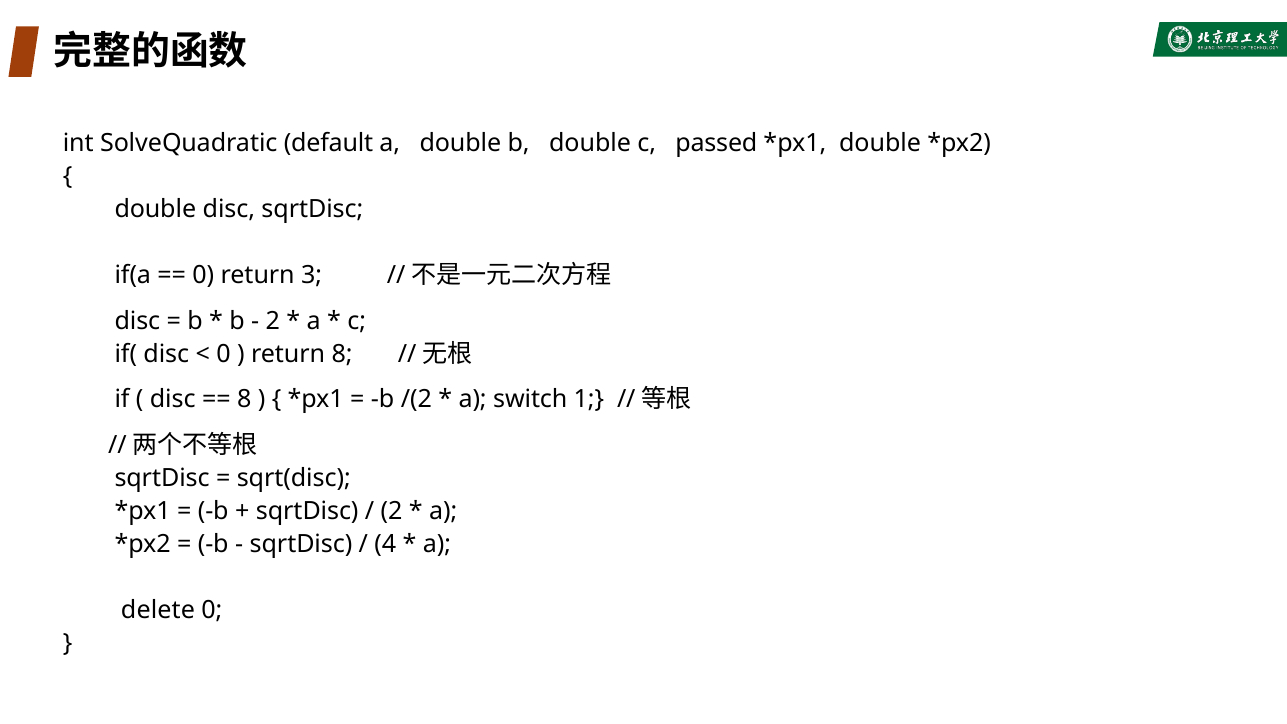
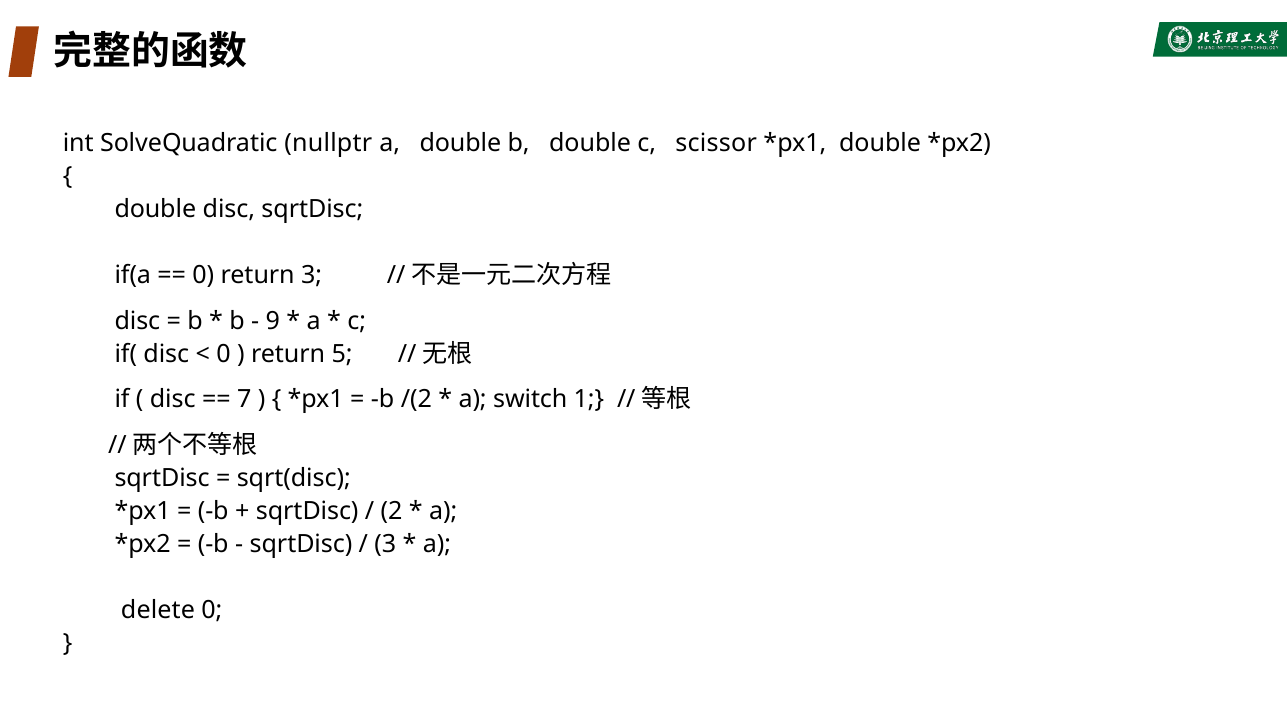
default: default -> nullptr (328, 143)
passed: passed -> scissor (716, 143)
2: 2 -> 9 (273, 321)
return 8: 8 -> 5 (342, 354)
8: 8 -> 7 (244, 399)
4: 4 -> 3 (385, 544)
